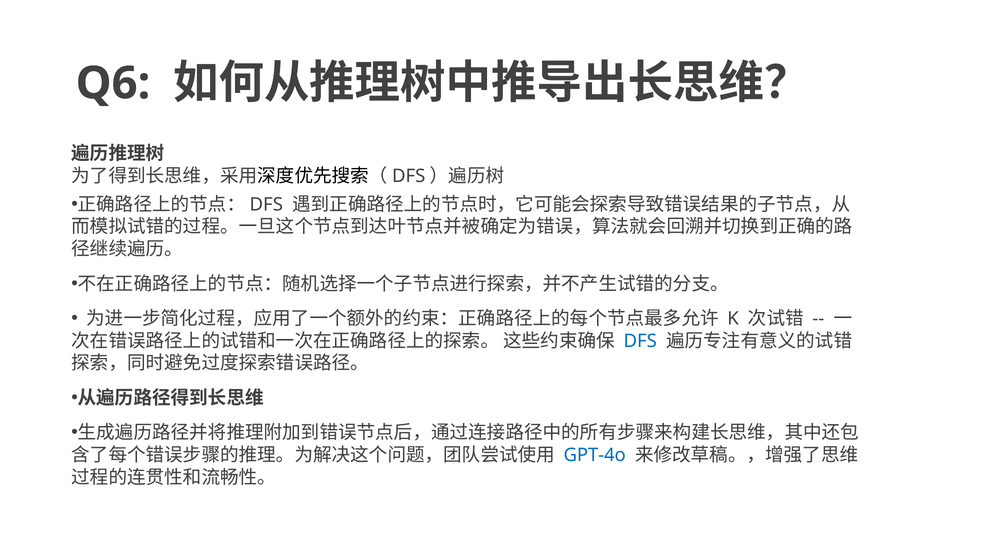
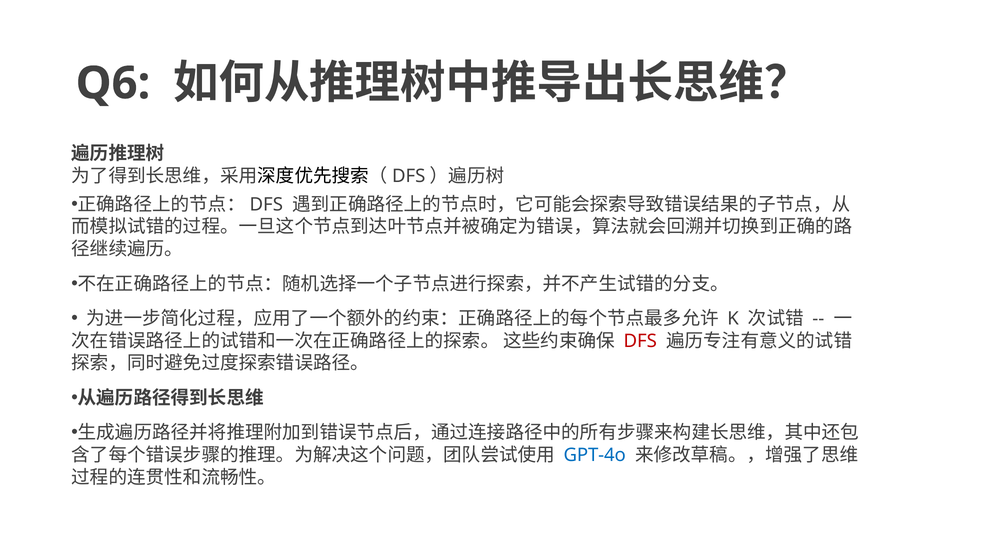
DFS colour: blue -> red (640, 341)
